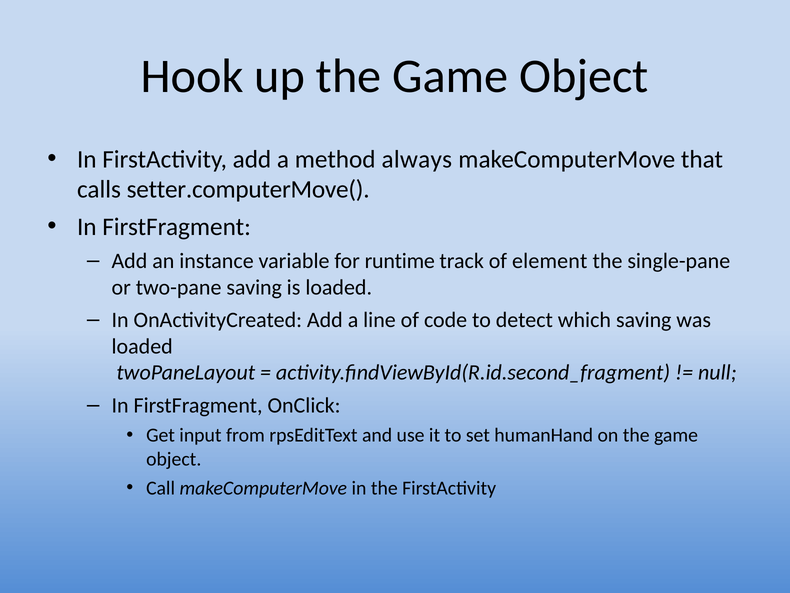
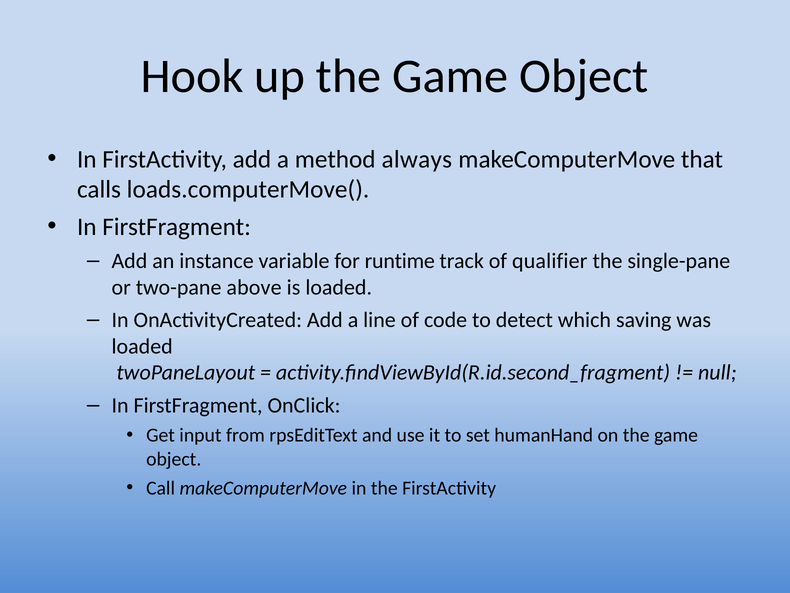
setter.computerMove(: setter.computerMove( -> loads.computerMove( (248, 189)
element: element -> qualifier (550, 261)
two-pane saving: saving -> above (254, 287)
